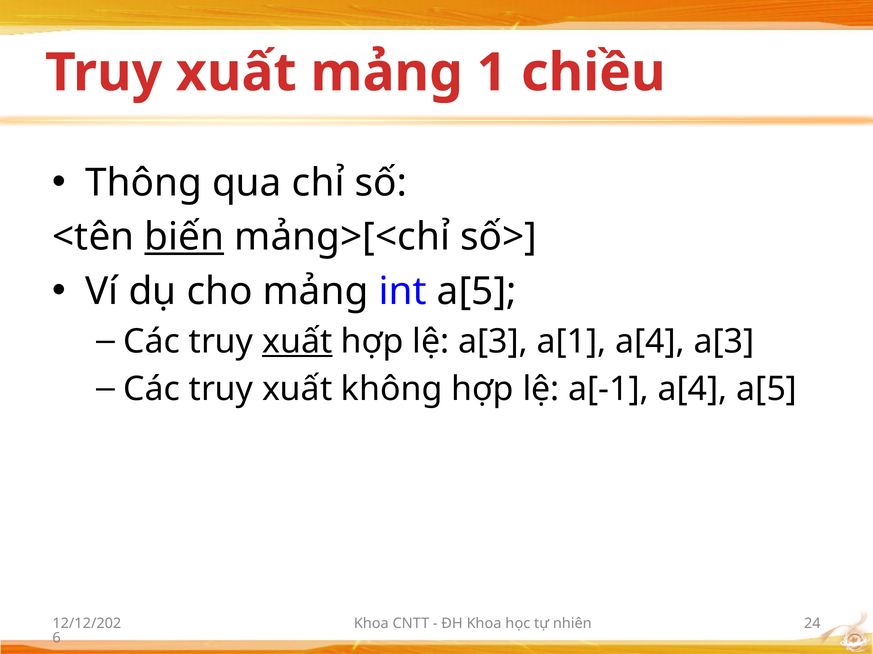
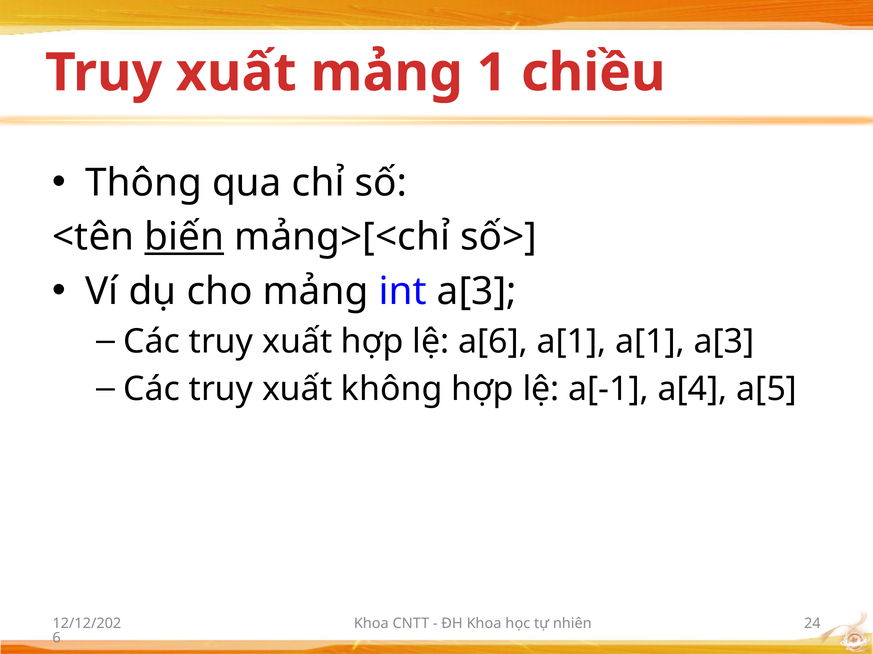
int a[5: a[5 -> a[3 (477, 292)
xuất underline: present -> none (297, 342)
lệ a[3: a[3 -> a[6 (493, 342)
a[1 a[4: a[4 -> a[1 (650, 342)
